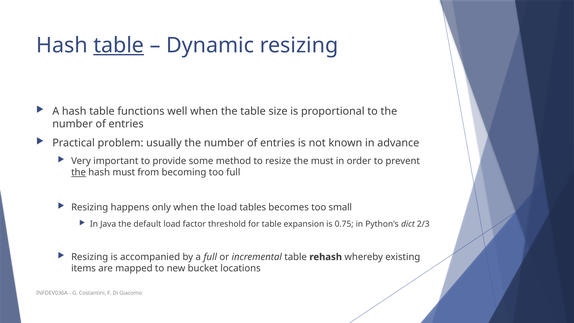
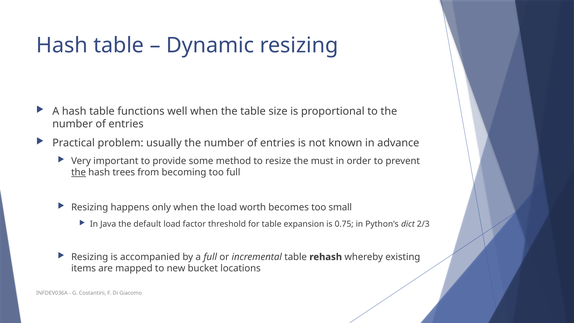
table underline: present -> none (119, 45)
hash must: must -> trees (124, 172)
tables: tables -> worth (253, 207)
